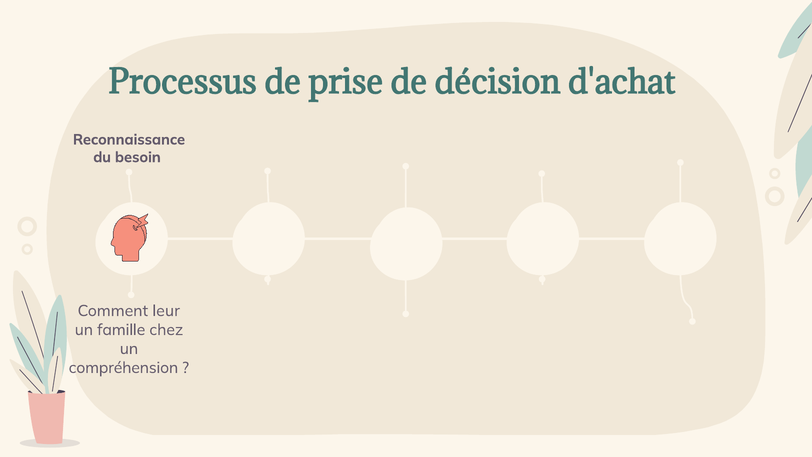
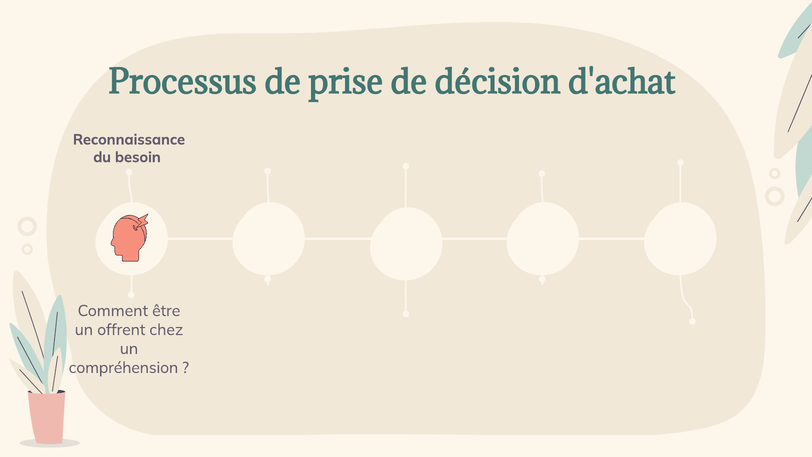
leur: leur -> être (166, 311)
famille: famille -> offrent (121, 330)
